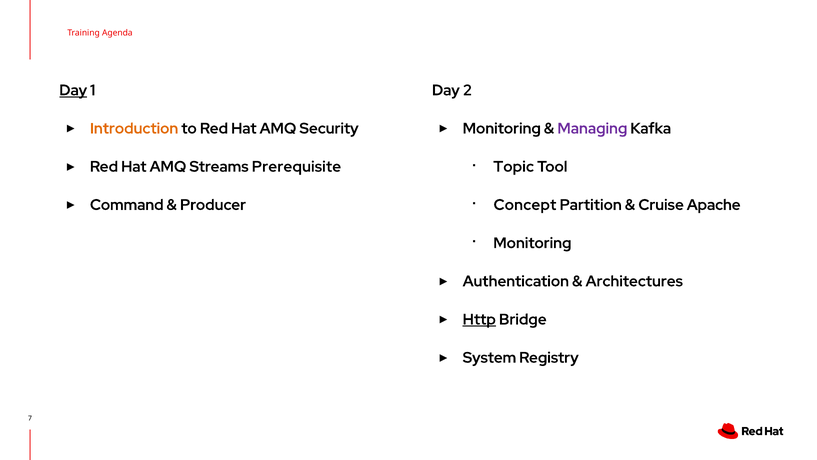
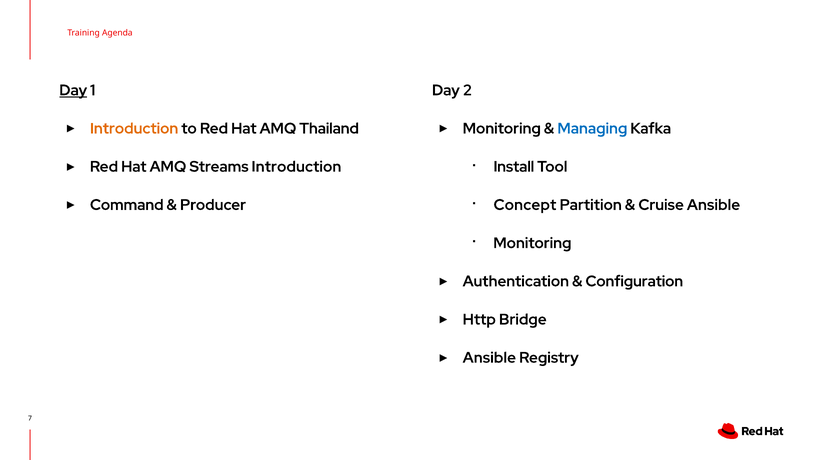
Security: Security -> Thailand (329, 128)
Managing colour: purple -> blue (592, 128)
Topic: Topic -> Install (514, 166)
Streams Prerequisite: Prerequisite -> Introduction (296, 166)
Cruise Apache: Apache -> Ansible (714, 205)
Architectures: Architectures -> Configuration (634, 281)
Http underline: present -> none (479, 319)
System: System -> Ansible (489, 357)
